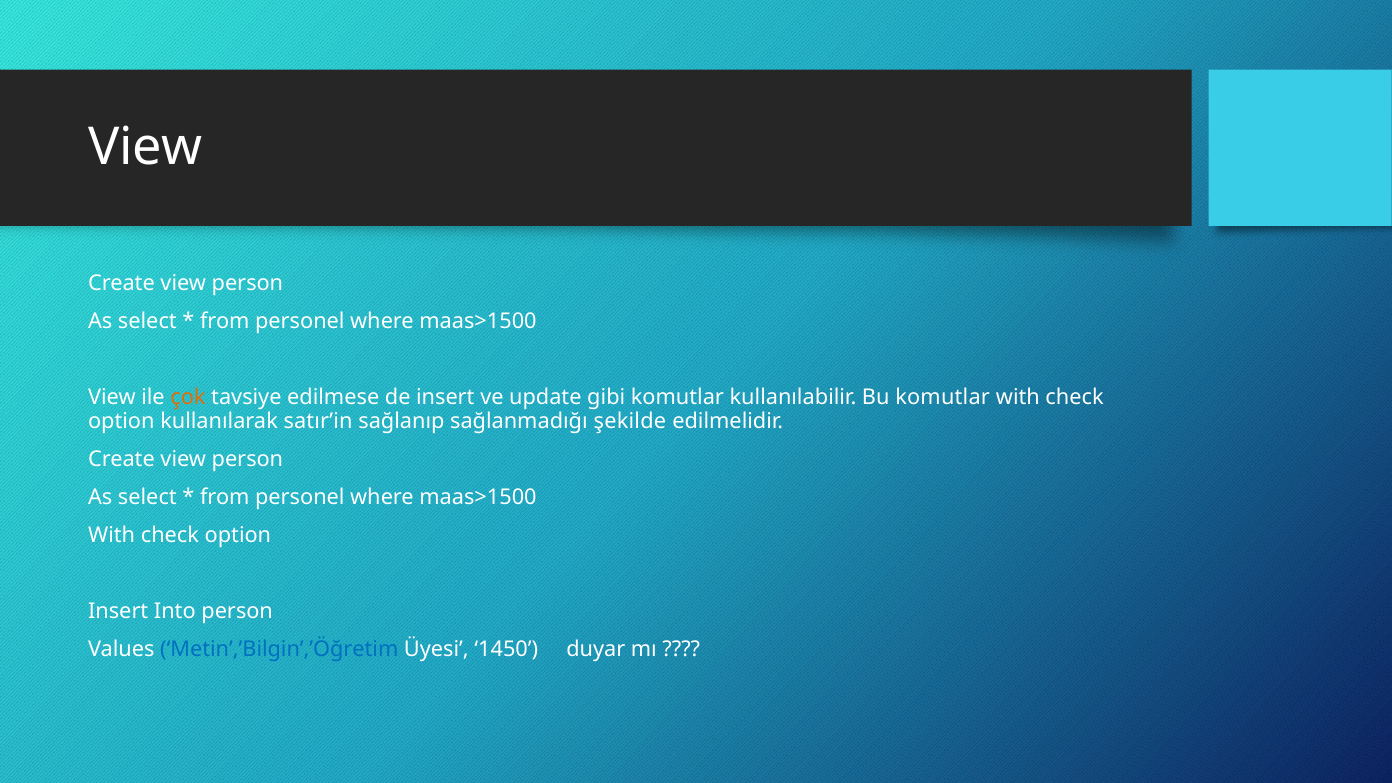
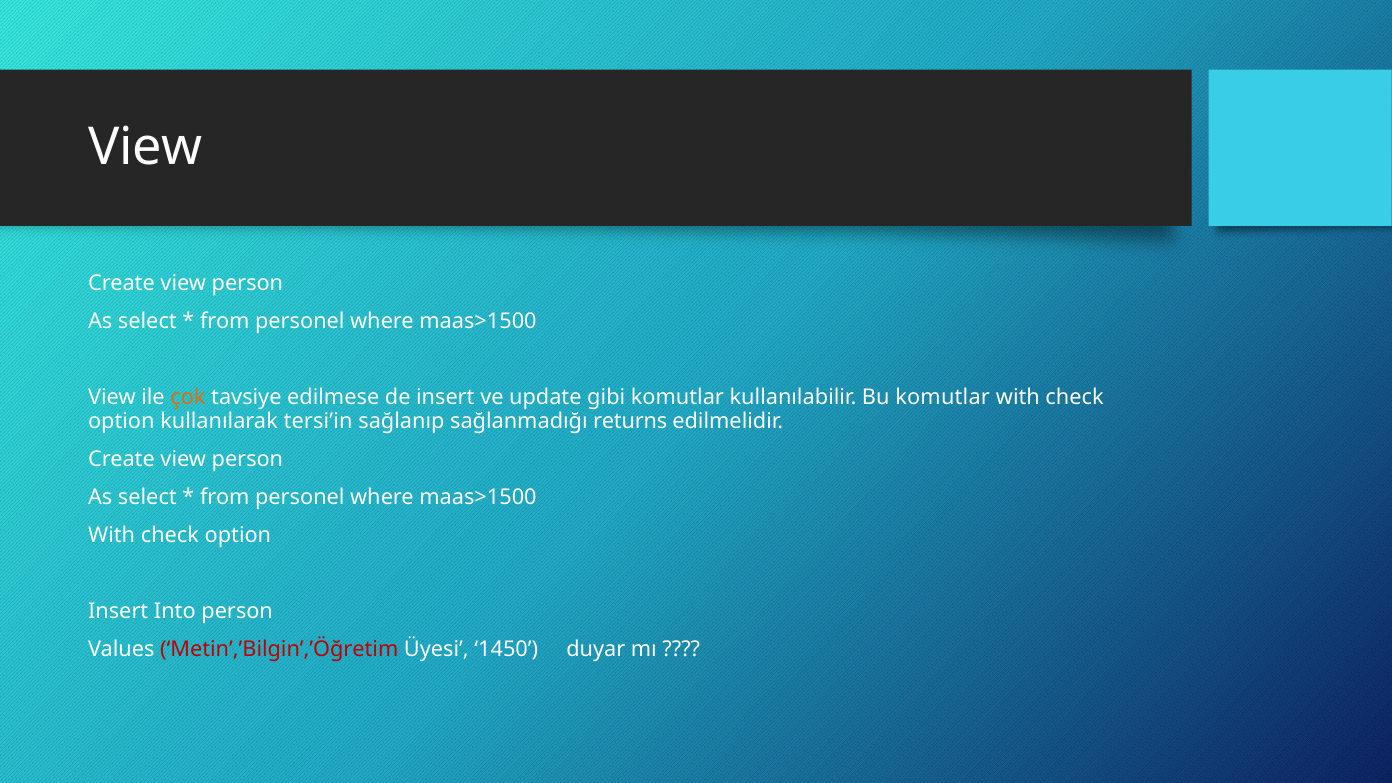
satır’in: satır’in -> tersi’in (318, 421)
şekilde: şekilde -> returns (630, 421)
Metin’,’Bilgin’,’Öğretim colour: blue -> red (279, 649)
